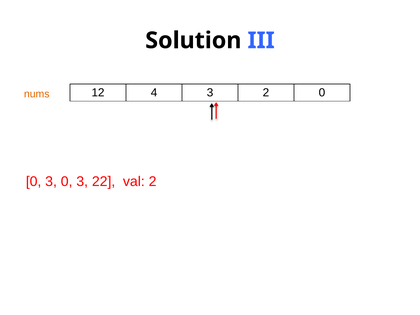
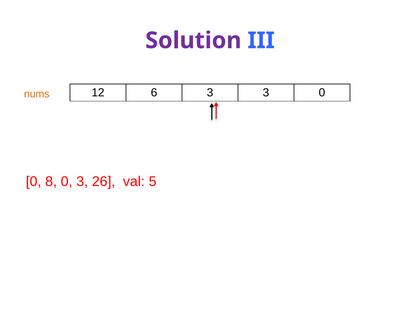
Solution colour: black -> purple (193, 40)
4: 4 -> 6 (154, 93)
3 2: 2 -> 3 (266, 93)
3: 3 -> 8 (51, 182)
22: 22 -> 26 (104, 182)
val 2: 2 -> 5 (153, 182)
